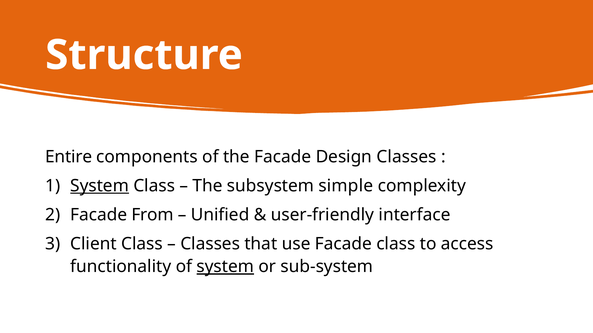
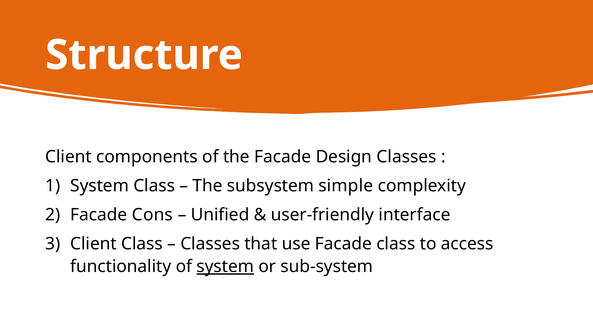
Entire: Entire -> Client (68, 157)
System underline: present -> none (100, 186)
From: From -> Cons (152, 215)
